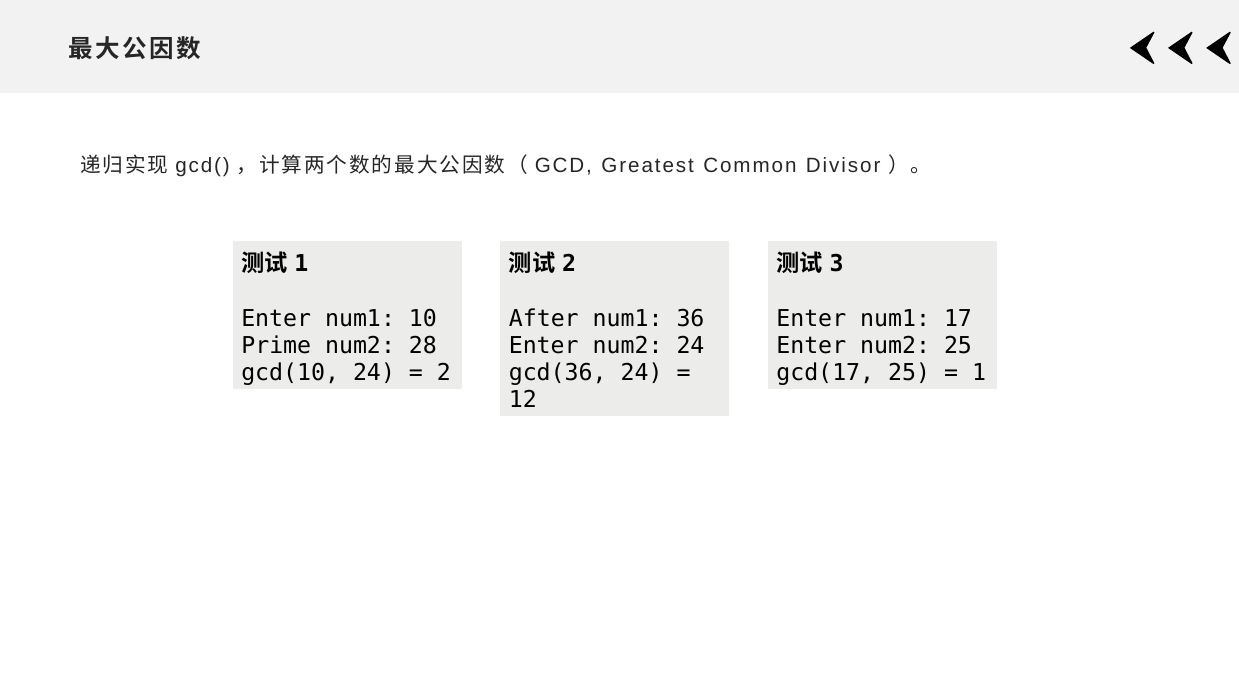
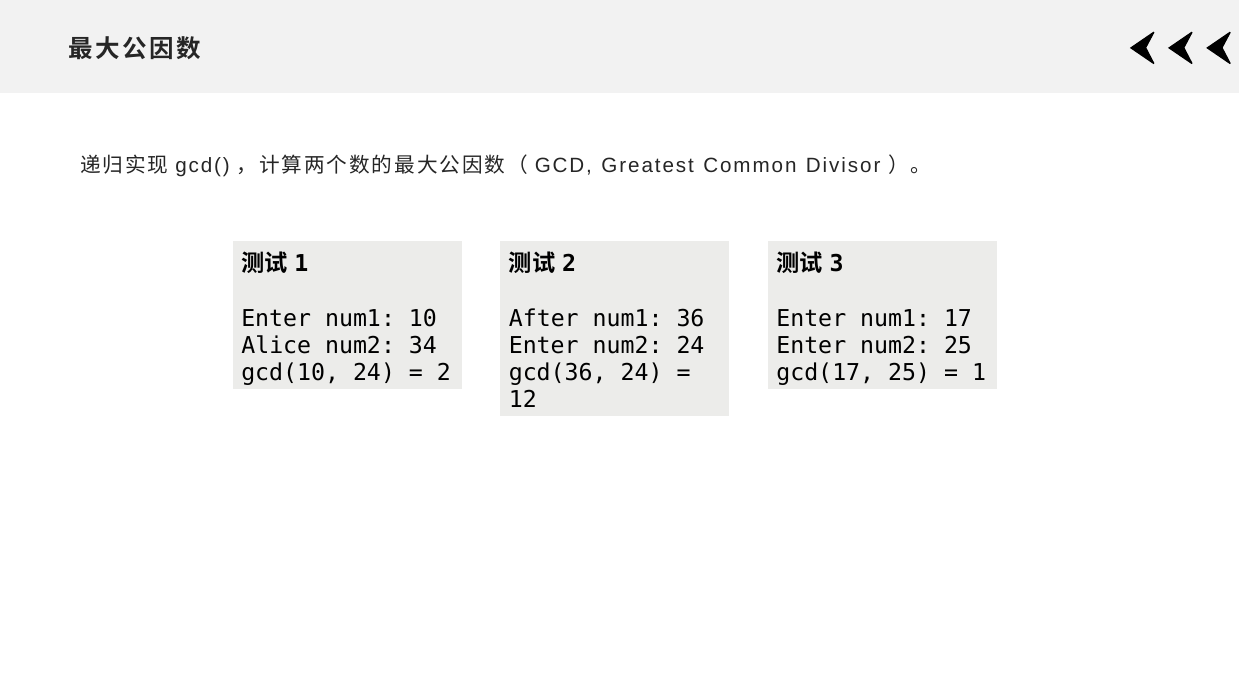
Prime: Prime -> Alice (276, 346)
28: 28 -> 34 (423, 346)
